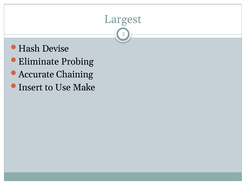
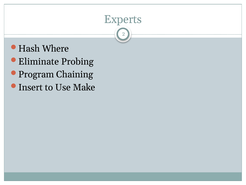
Largest: Largest -> Experts (123, 19)
Devise: Devise -> Where (55, 48)
Accurate: Accurate -> Program (36, 74)
